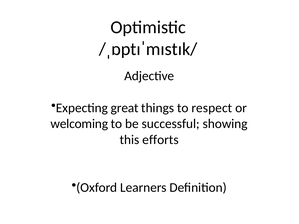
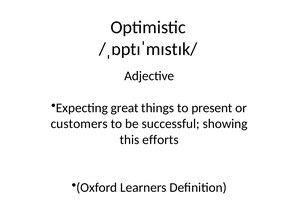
respect: respect -> present (212, 108)
welcoming: welcoming -> customers (79, 124)
